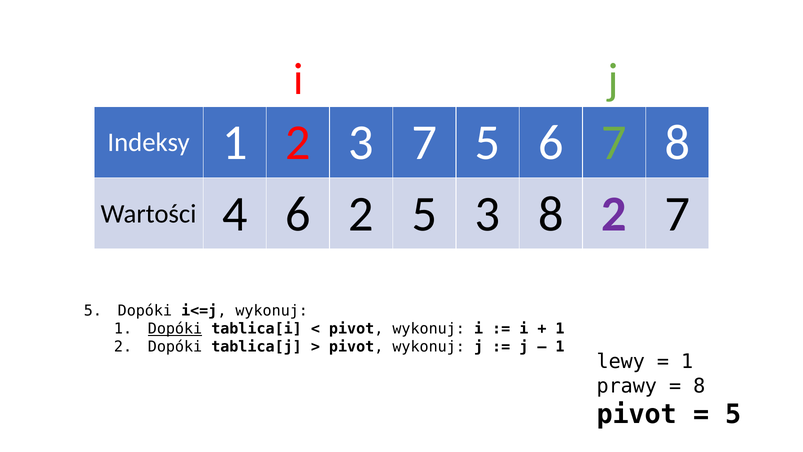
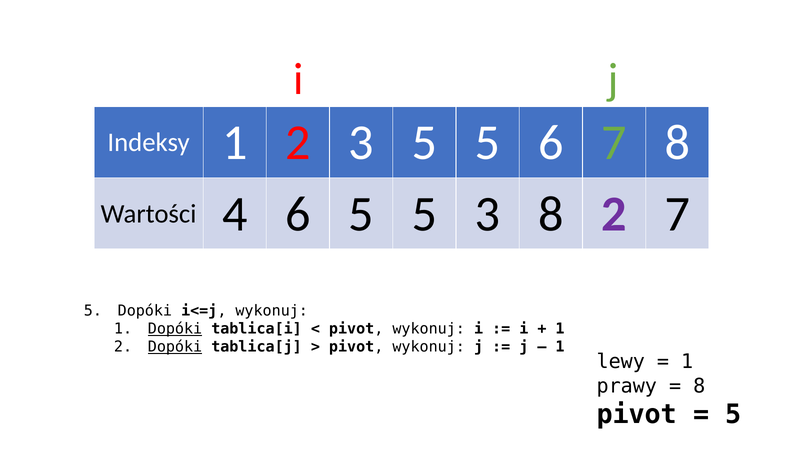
3 7: 7 -> 5 (424, 143)
6 2: 2 -> 5 (361, 214)
Dopóki underline: none -> present (175, 347)
